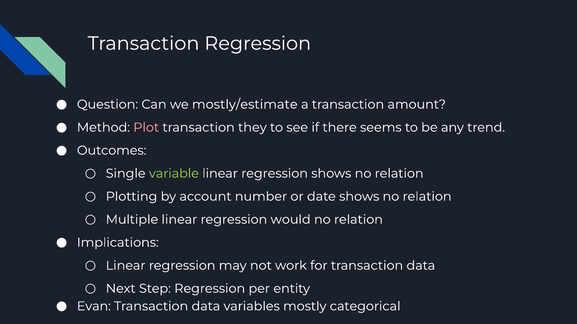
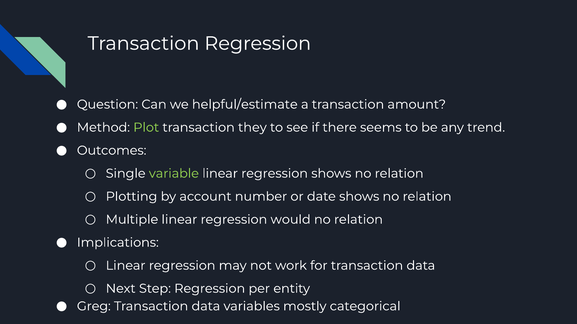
mostly/estimate: mostly/estimate -> helpful/estimate (245, 105)
Plot colour: pink -> light green (146, 128)
Evan: Evan -> Greg (94, 307)
